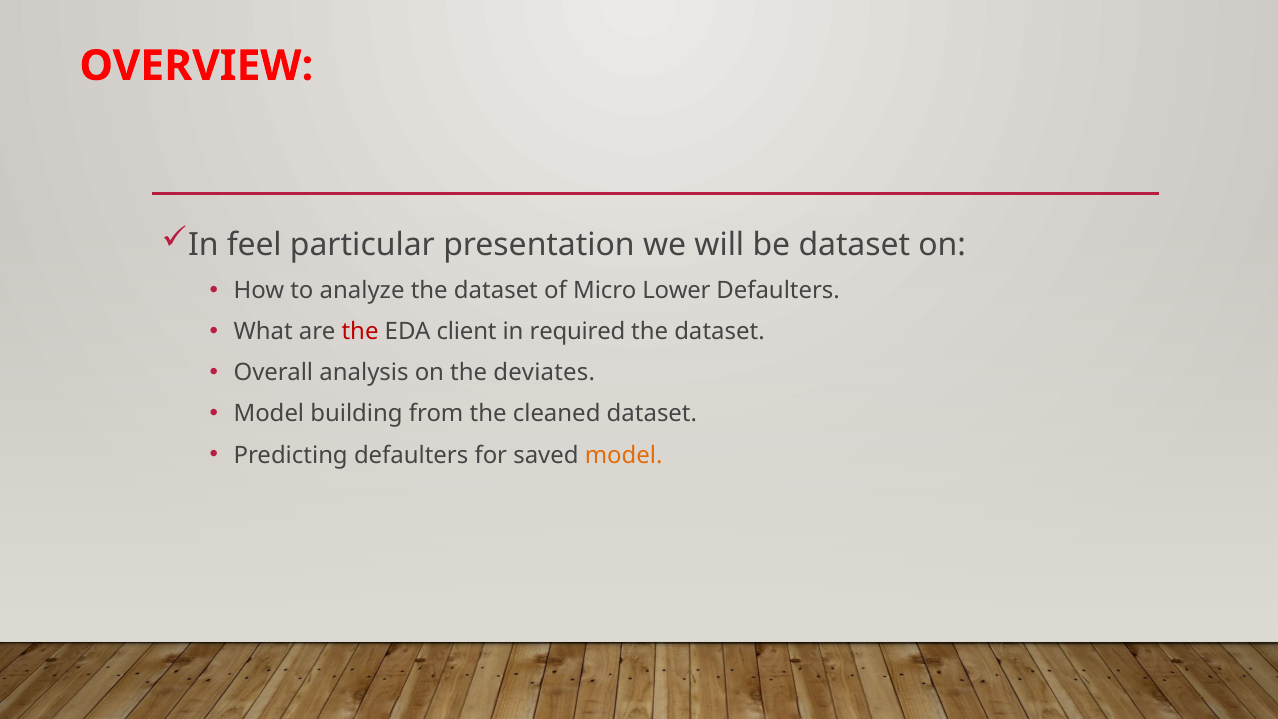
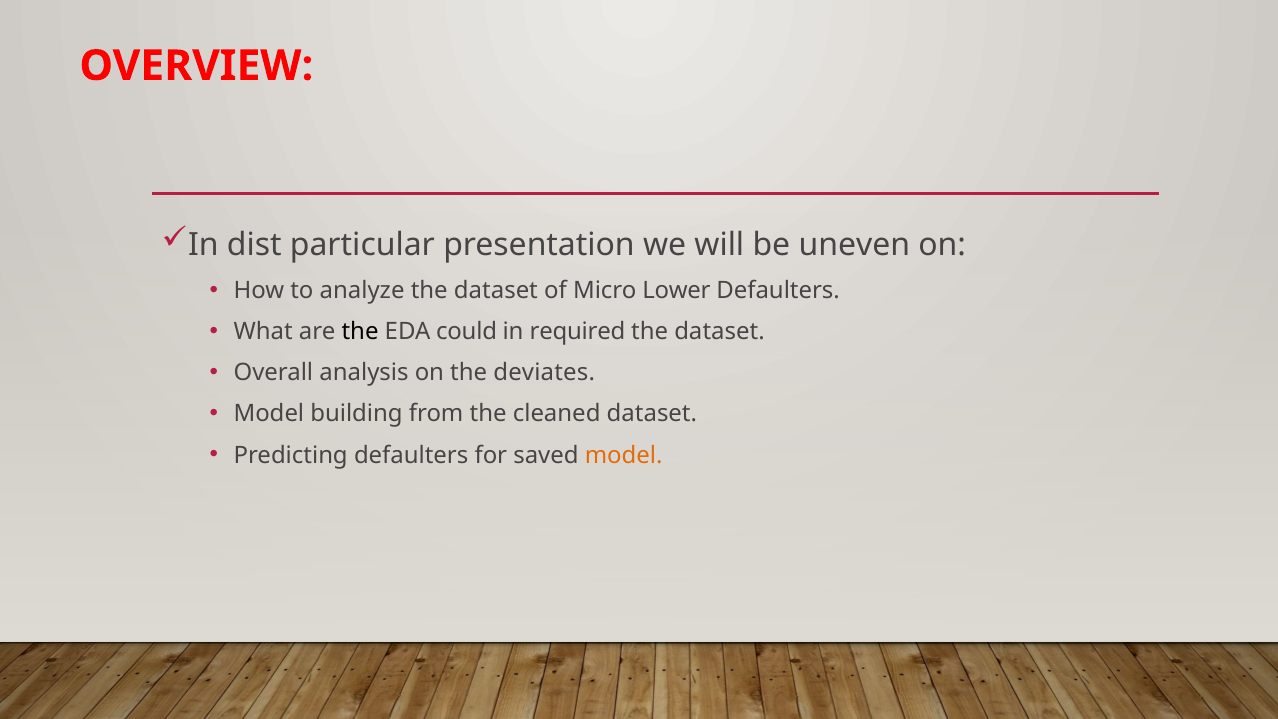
feel: feel -> dist (254, 245)
be dataset: dataset -> uneven (854, 245)
the colour: red -> black (360, 332)
client: client -> could (467, 332)
